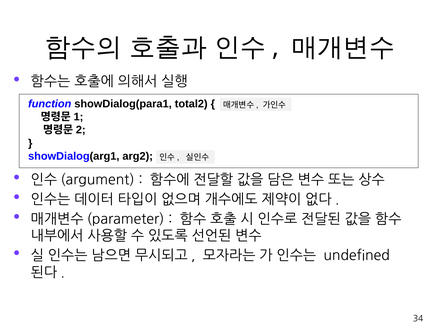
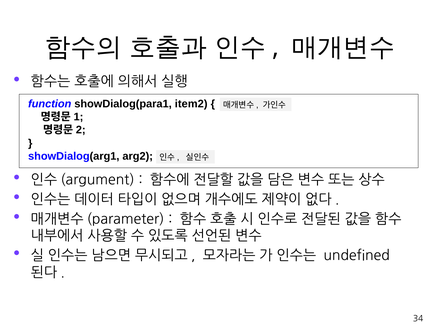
total2: total2 -> item2 (191, 104)
